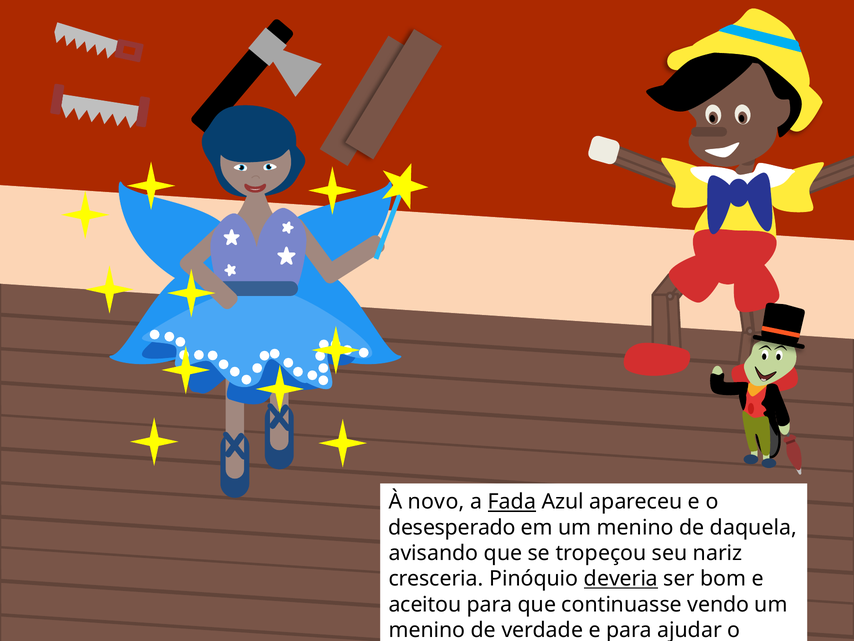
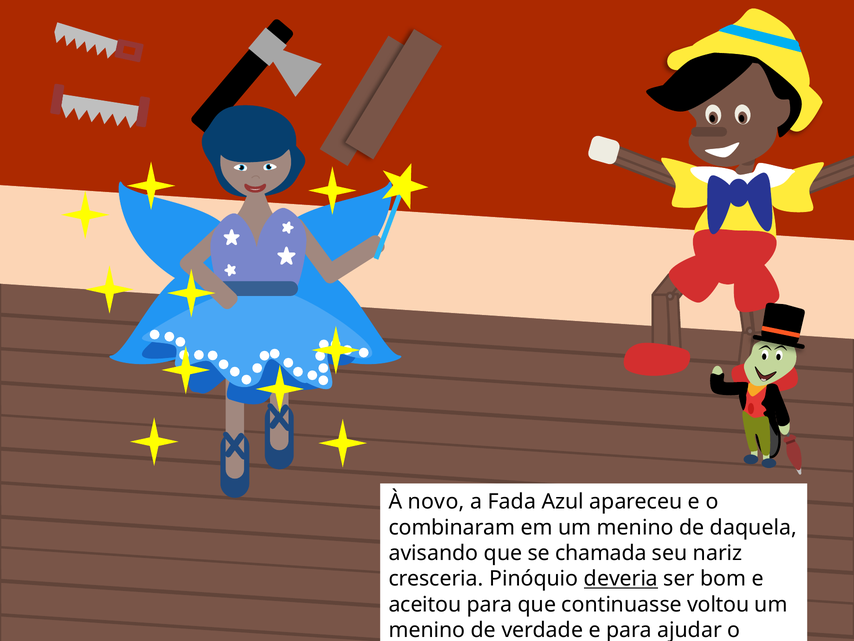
Fada underline: present -> none (512, 502)
desesperado: desesperado -> combinaram (452, 527)
tropeçou: tropeçou -> chamada (601, 553)
vendo: vendo -> voltou (718, 604)
